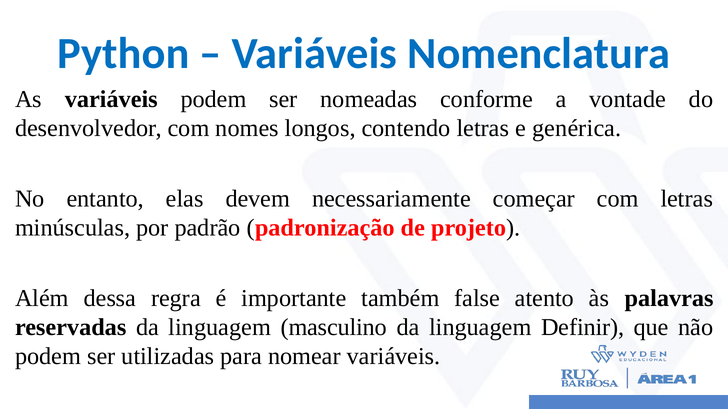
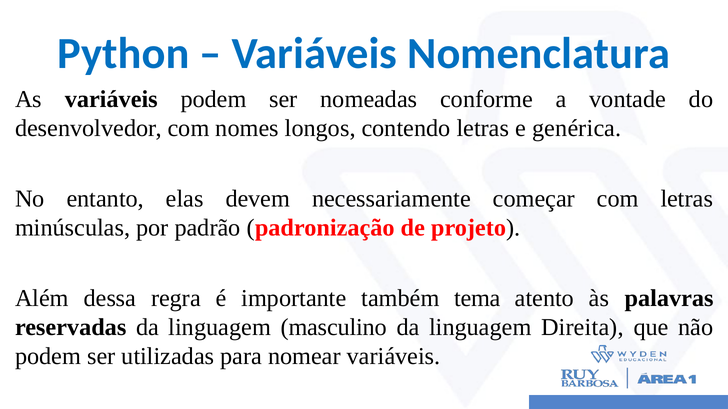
false: false -> tema (477, 299)
Definir: Definir -> Direita (582, 328)
